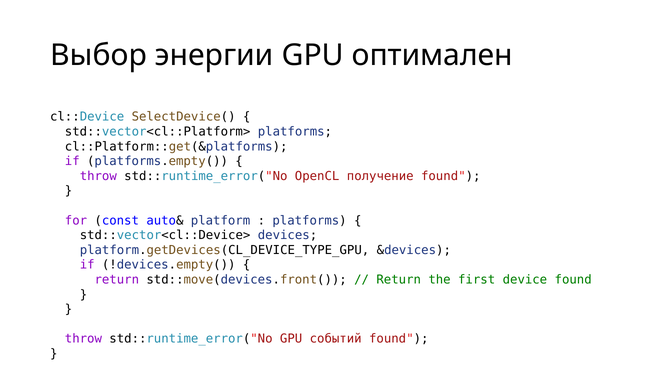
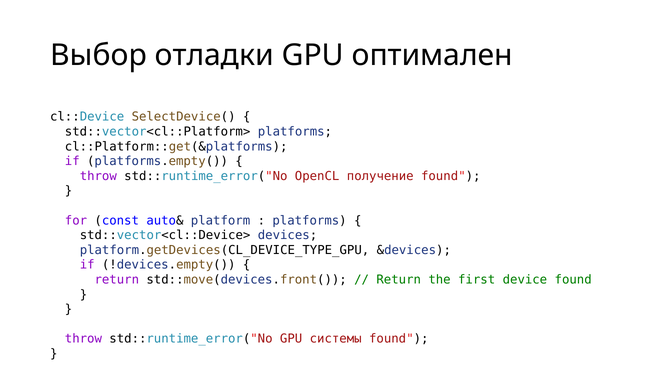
энергии: энергии -> отладки (214, 55)
событий: событий -> системы (336, 339)
